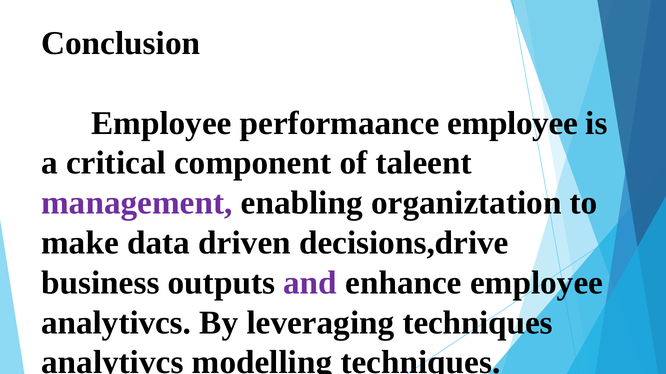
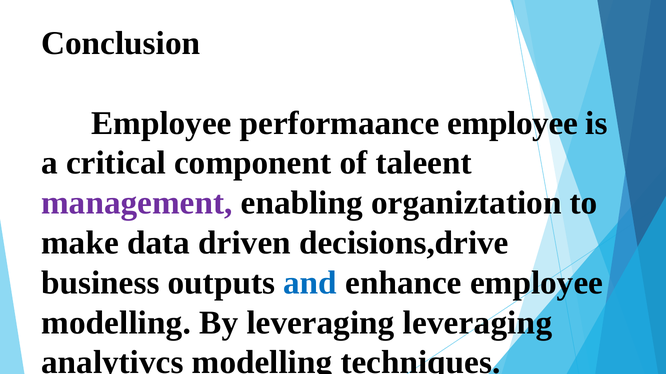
and colour: purple -> blue (310, 283)
analytivcs: analytivcs -> modelling (116, 323)
leveraging techniques: techniques -> leveraging (477, 323)
